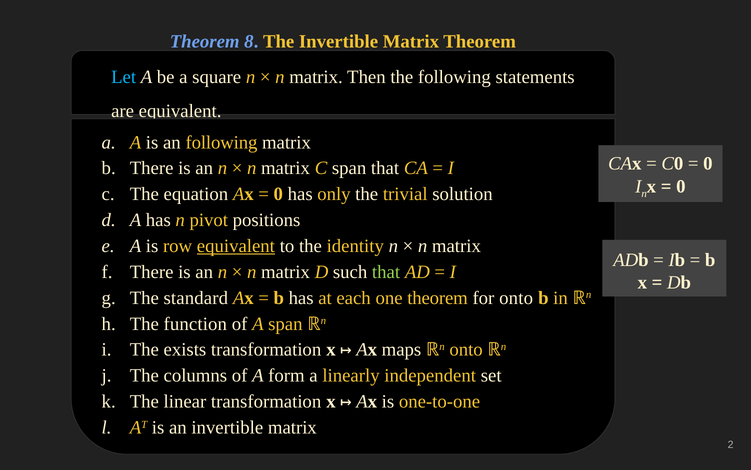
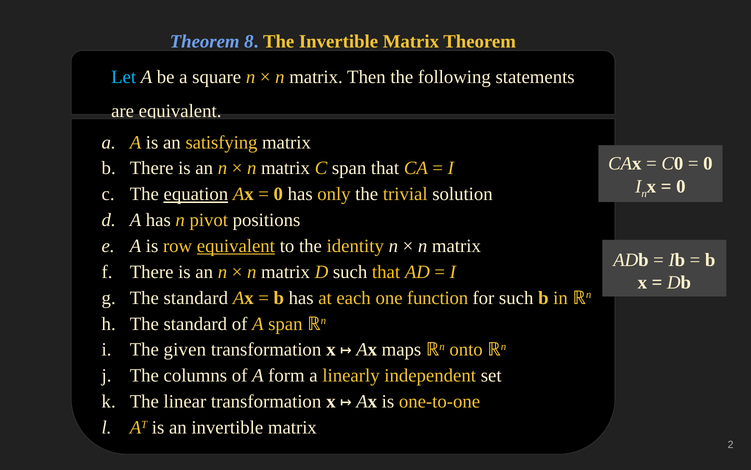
an following: following -> satisfying (221, 142)
equation underline: none -> present (196, 194)
that colour: light green -> yellow (386, 272)
one theorem: theorem -> function (438, 298)
for onto: onto -> such (516, 298)
function: function -> standard (195, 323)
exists: exists -> given (185, 349)
